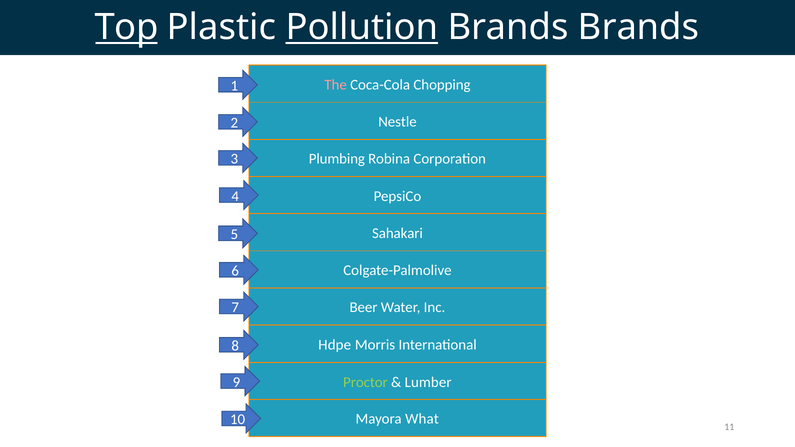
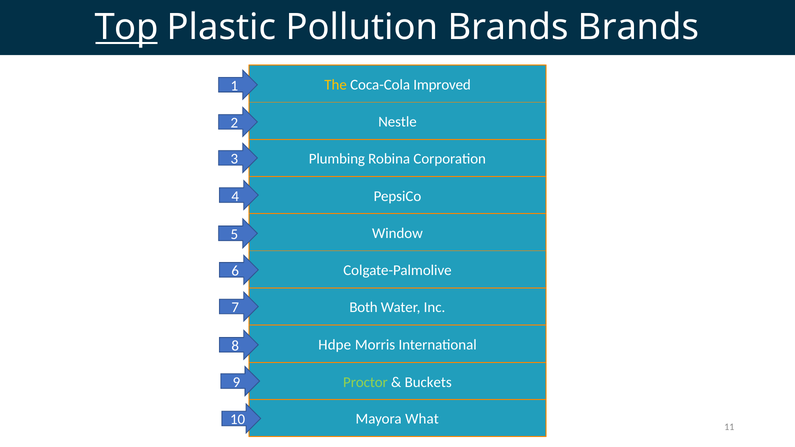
Pollution underline: present -> none (362, 27)
The colour: pink -> yellow (336, 85)
Chopping: Chopping -> Improved (442, 85)
Sahakari: Sahakari -> Window (397, 233)
Beer: Beer -> Both (364, 308)
Lumber: Lumber -> Buckets (428, 382)
